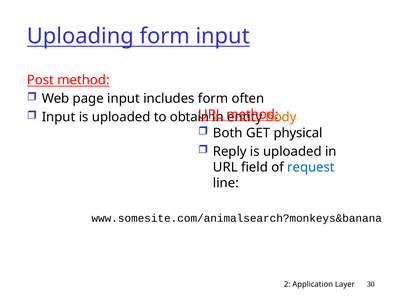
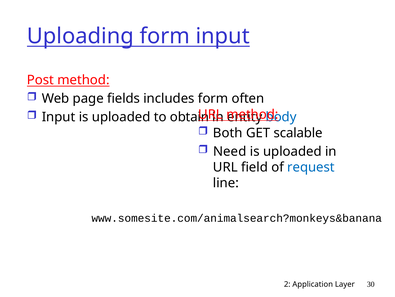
page input: input -> fields (124, 98)
body colour: orange -> blue (281, 117)
physical: physical -> scalable (298, 133)
Reply: Reply -> Need (230, 151)
